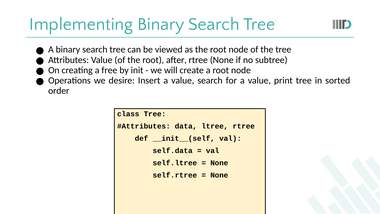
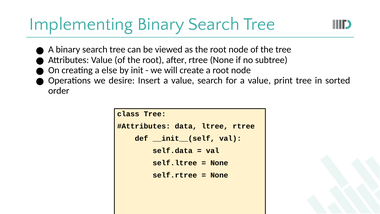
free: free -> else (109, 70)
